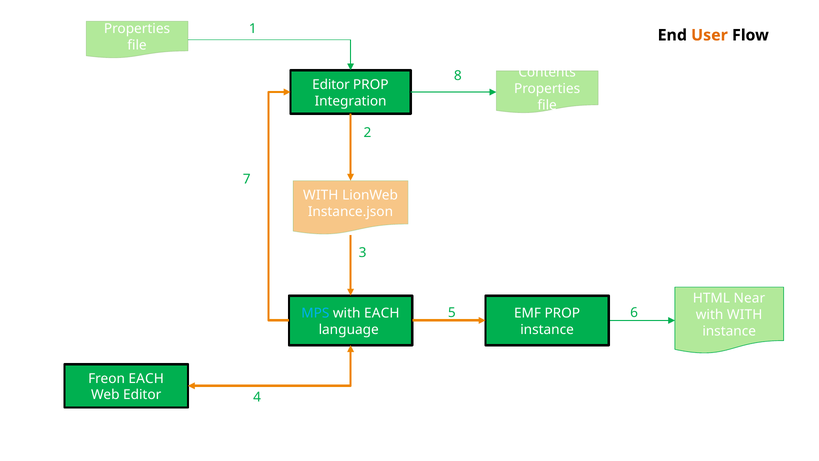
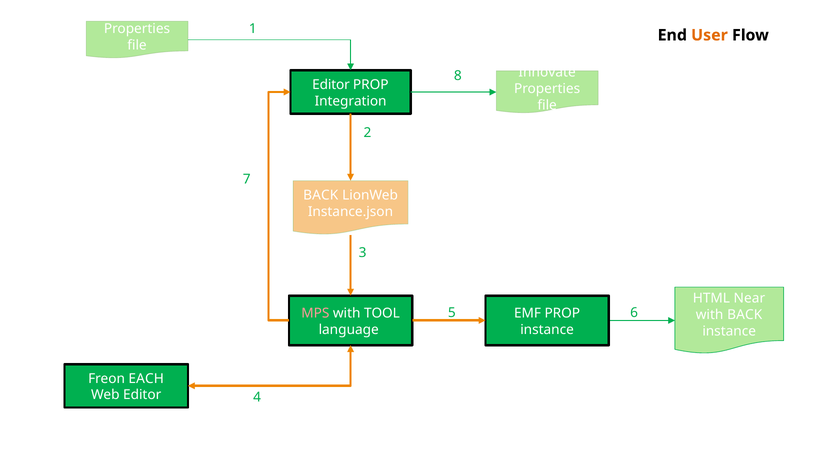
Contents: Contents -> Innovate (547, 72)
WITH: WITH -> BACK (321, 195)
MPS colour: light blue -> pink (315, 313)
with EACH: EACH -> TOOL (382, 313)
with WITH: WITH -> BACK (745, 315)
